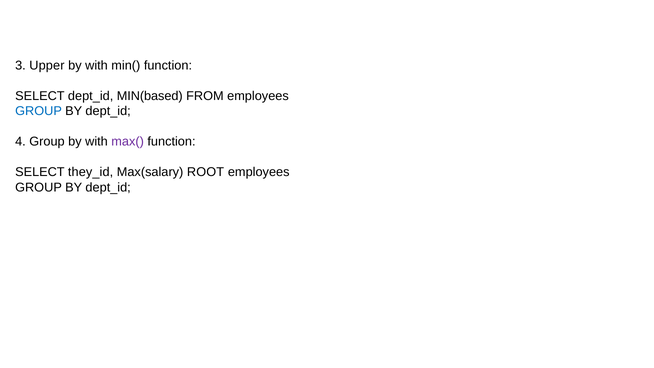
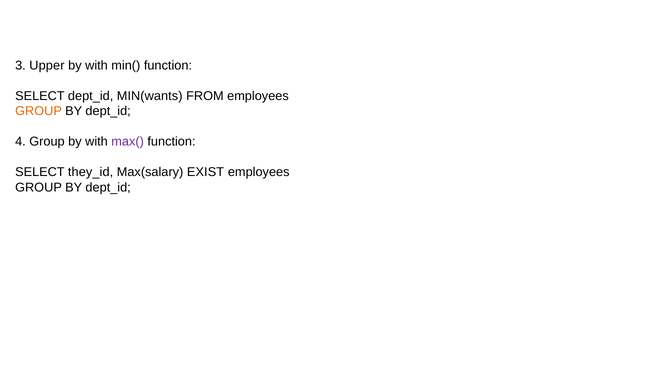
MIN(based: MIN(based -> MIN(wants (150, 96)
GROUP colour: blue -> orange (39, 111)
ROOT: ROOT -> EXIST (206, 172)
